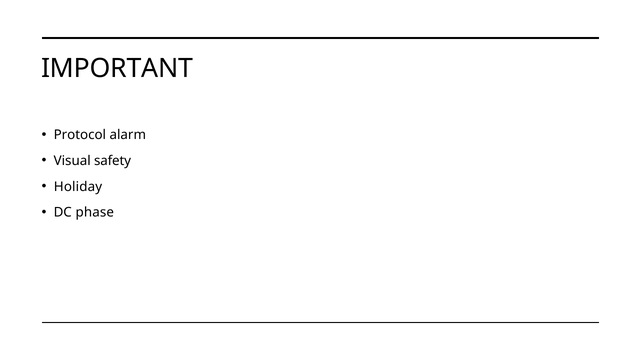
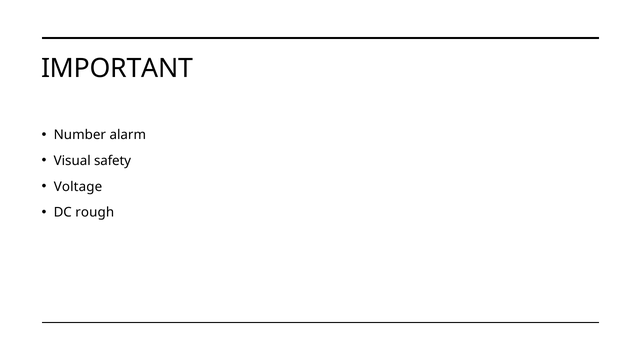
Protocol: Protocol -> Number (80, 135)
Holiday: Holiday -> Voltage (78, 187)
phase: phase -> rough (95, 213)
